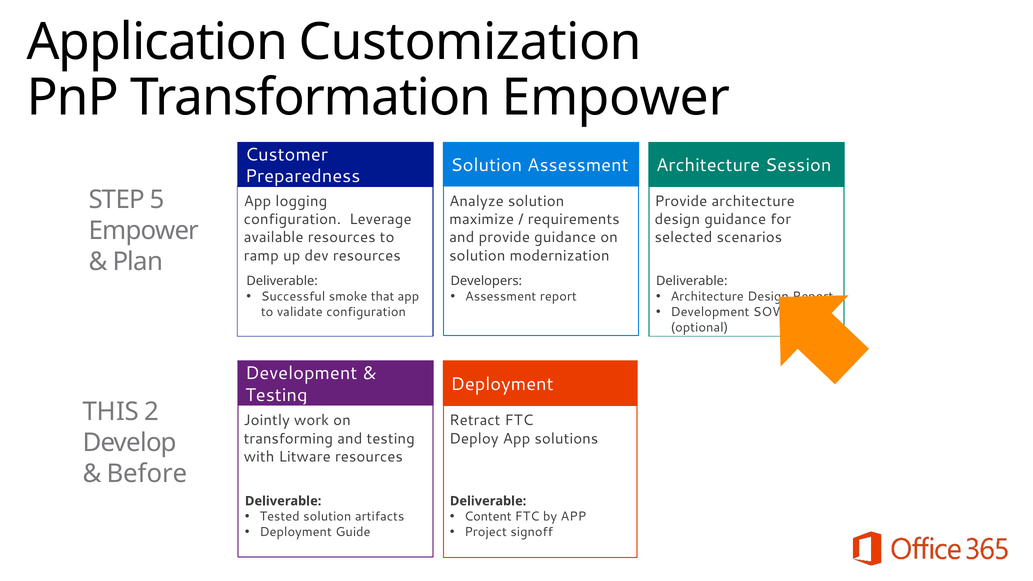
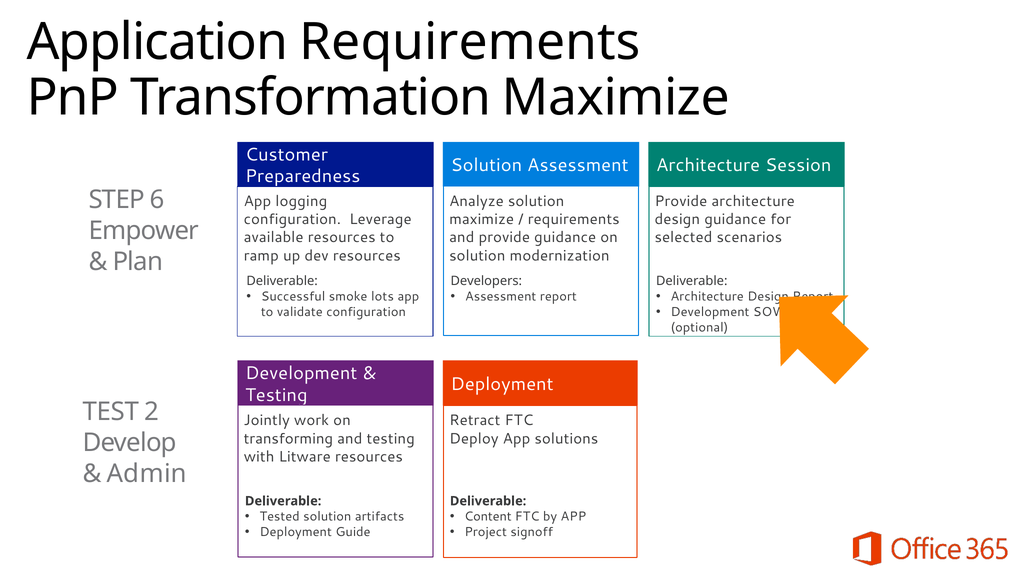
Application Customization: Customization -> Requirements (470, 42)
Transformation Empower: Empower -> Maximize (616, 98)
5: 5 -> 6 (157, 200)
that: that -> lots (382, 297)
THIS: THIS -> TEST (111, 412)
Before: Before -> Admin (147, 474)
